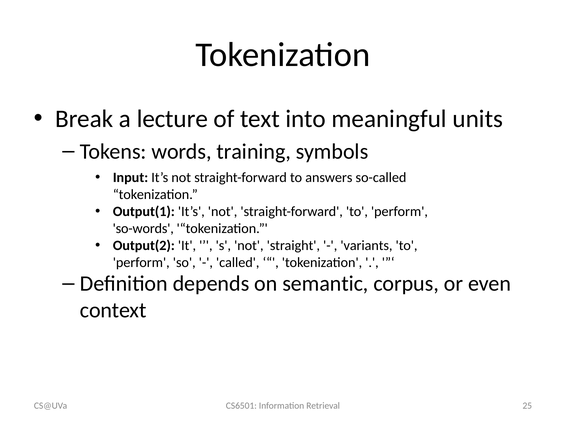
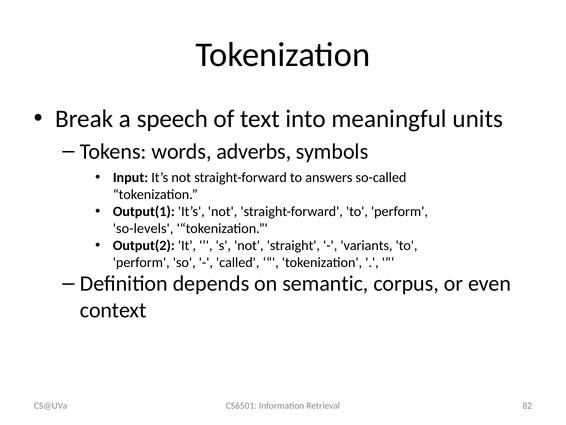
lecture: lecture -> speech (172, 119)
training: training -> adverbs (254, 151)
so-words: so-words -> so-levels (143, 228)
25: 25 -> 82 (527, 405)
